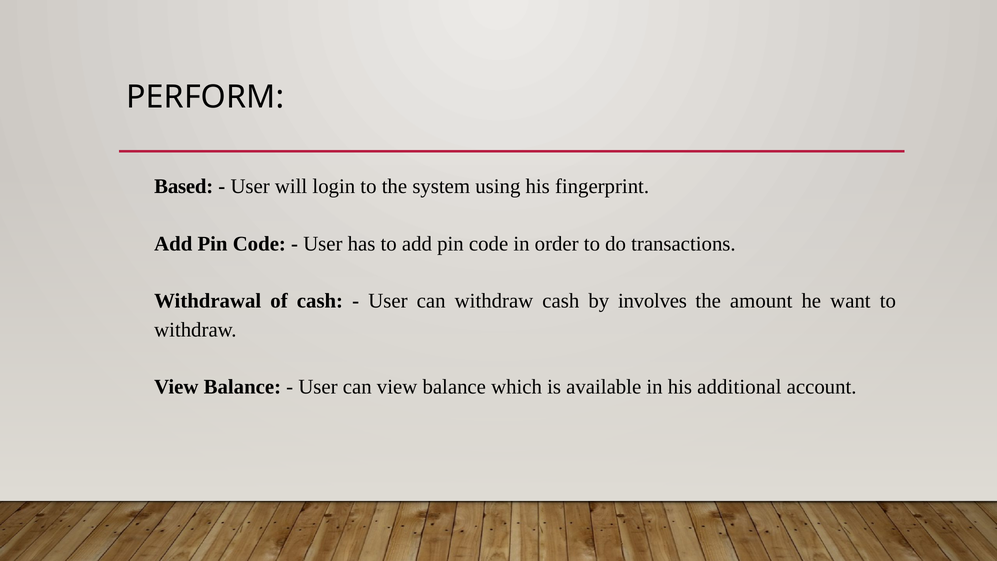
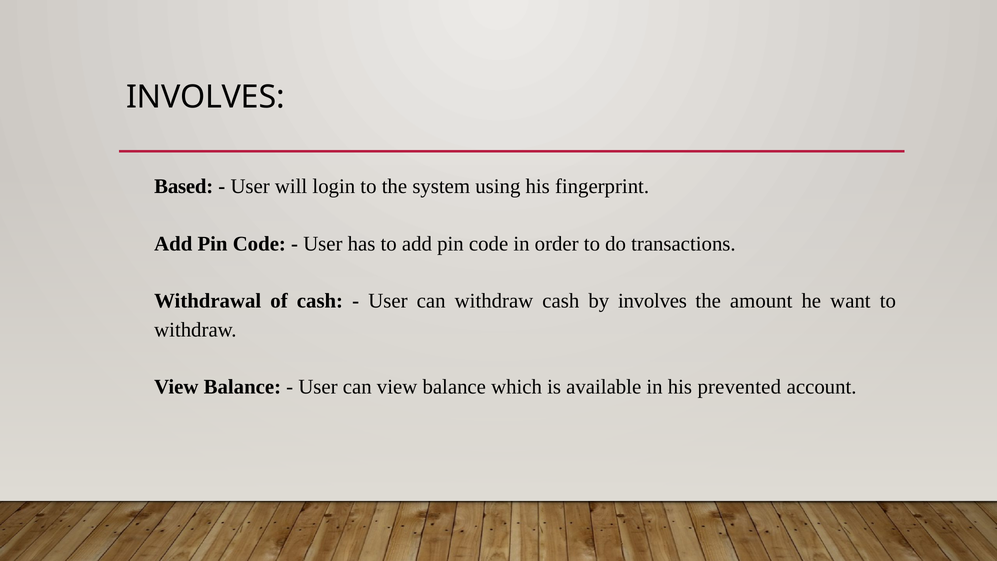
PERFORM: PERFORM -> INVOLVES (205, 97)
additional: additional -> prevented (739, 387)
